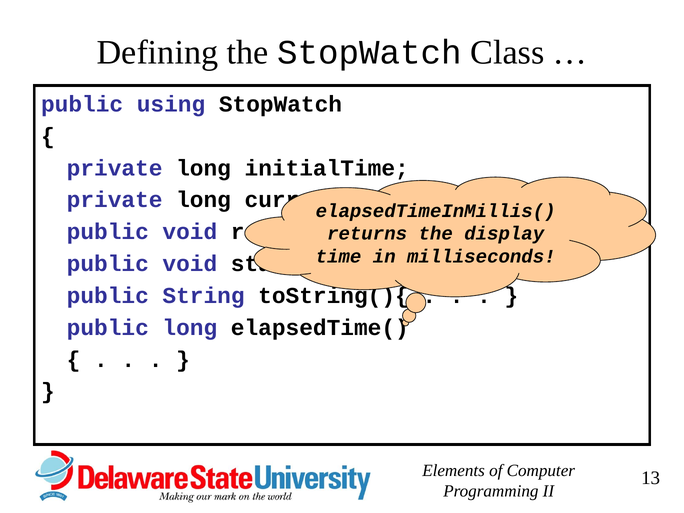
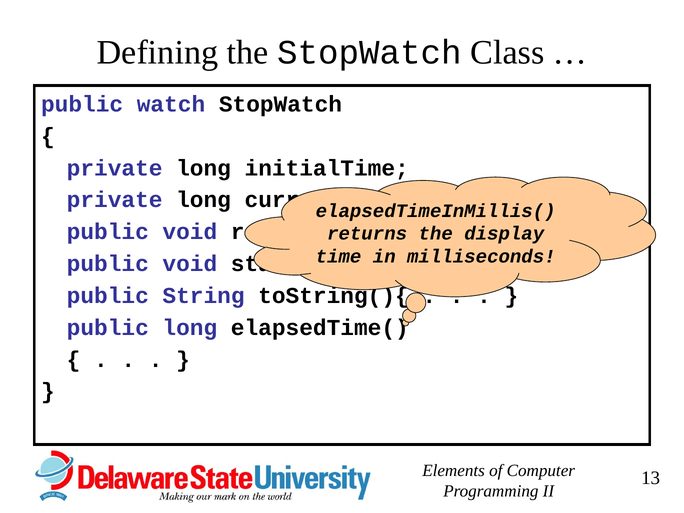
using: using -> watch (171, 104)
